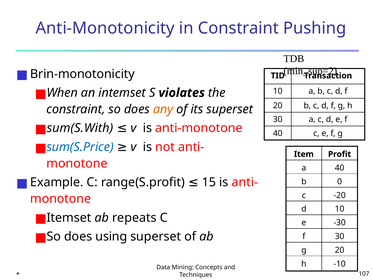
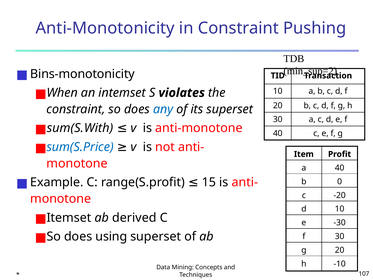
Brin-monotonicity: Brin-monotonicity -> Bins-monotonicity (82, 74)
any colour: orange -> blue (163, 109)
repeats: repeats -> derived (134, 217)
